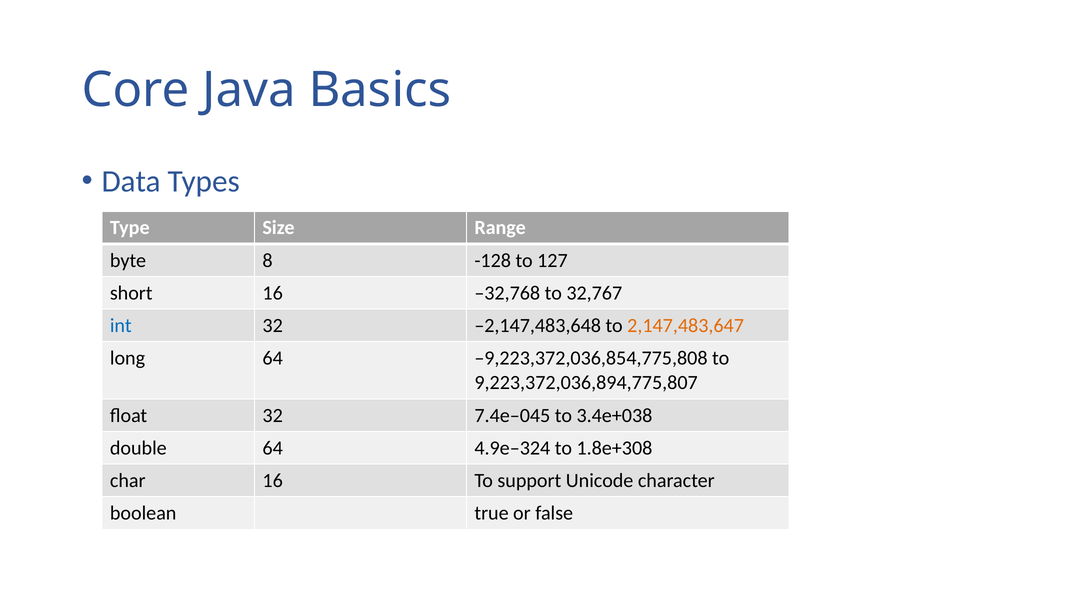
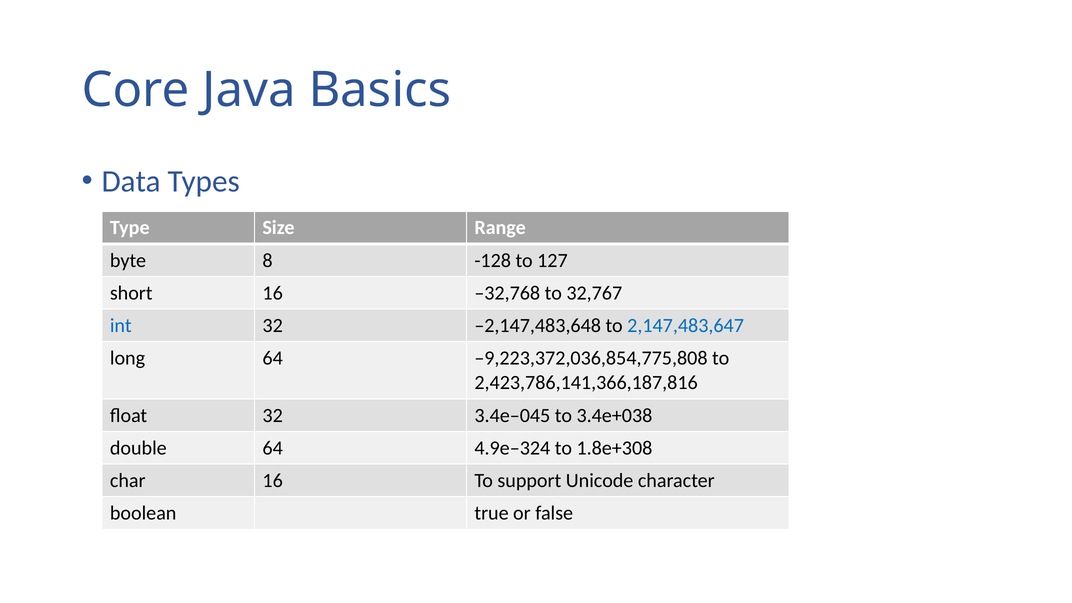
2,147,483,647 colour: orange -> blue (686, 326)
9,223,372,036,894,775,807: 9,223,372,036,894,775,807 -> 2,423,786,141,366,187,816 (586, 383)
7.4e–045: 7.4e–045 -> 3.4e–045 (512, 415)
